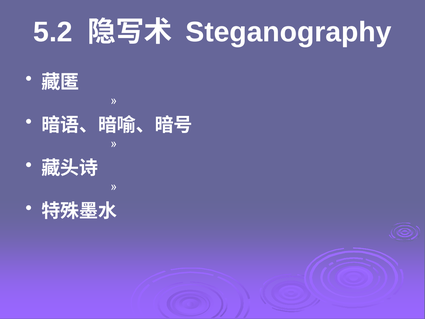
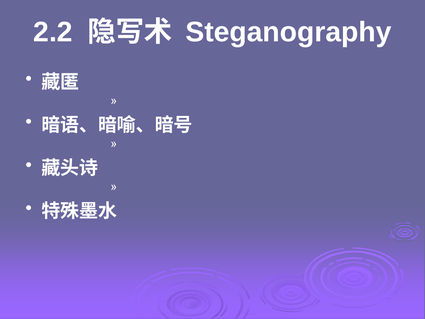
5.2: 5.2 -> 2.2 (53, 32)
